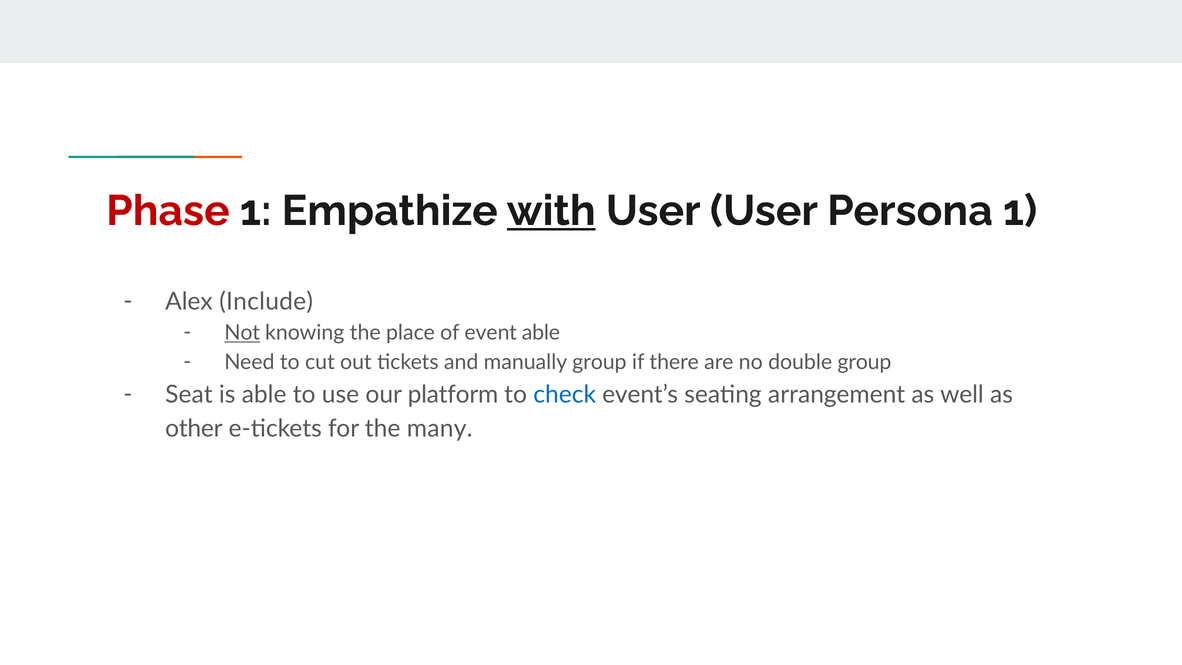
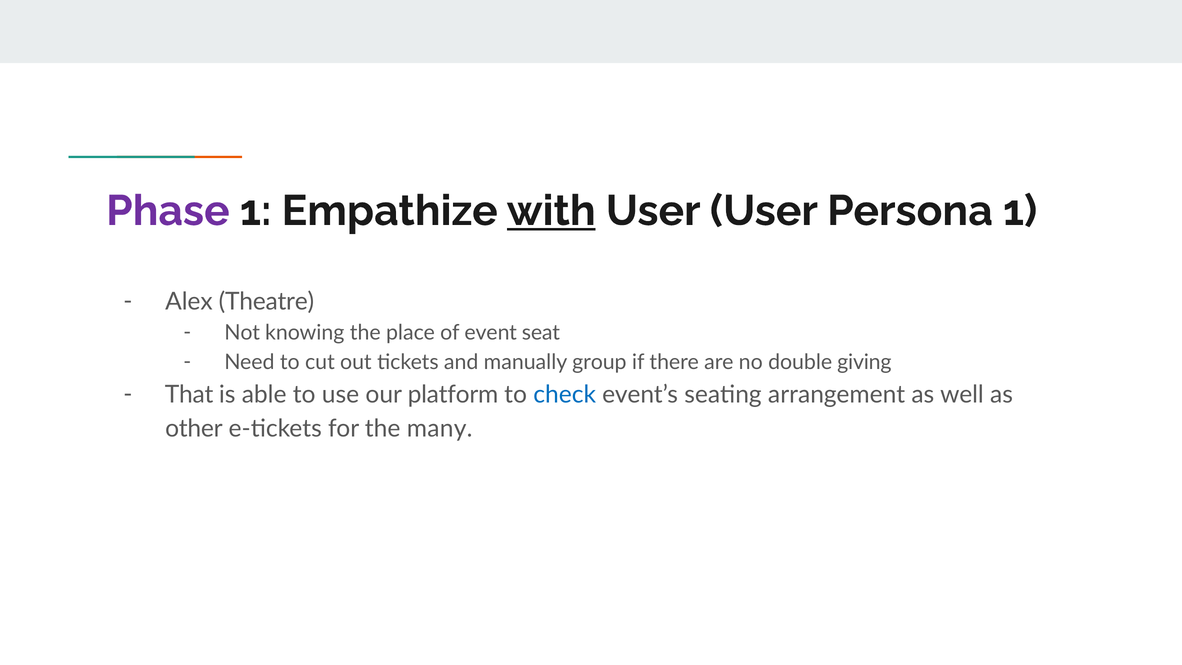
Phase colour: red -> purple (168, 211)
Include: Include -> Theatre (266, 301)
Not underline: present -> none (242, 333)
event able: able -> seat (541, 333)
double group: group -> giving (864, 362)
Seat: Seat -> That (189, 394)
